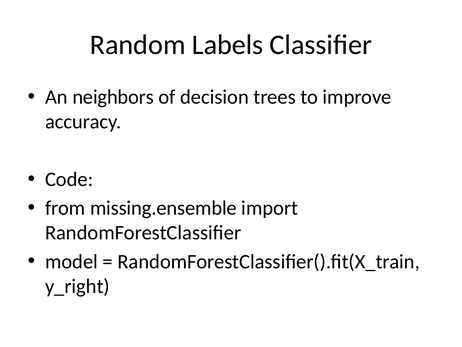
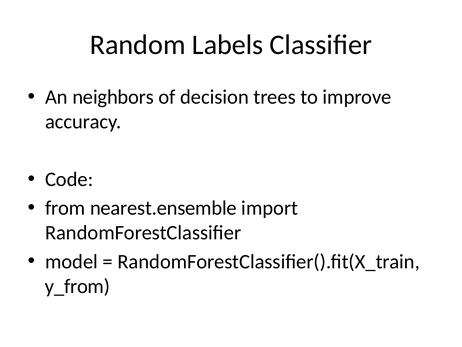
missing.ensemble: missing.ensemble -> nearest.ensemble (163, 208)
y_right: y_right -> y_from (77, 286)
